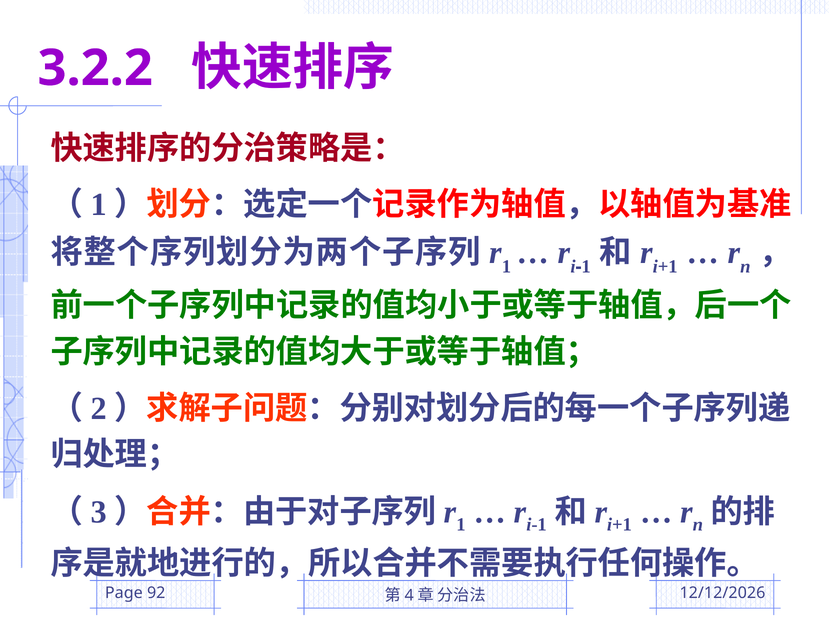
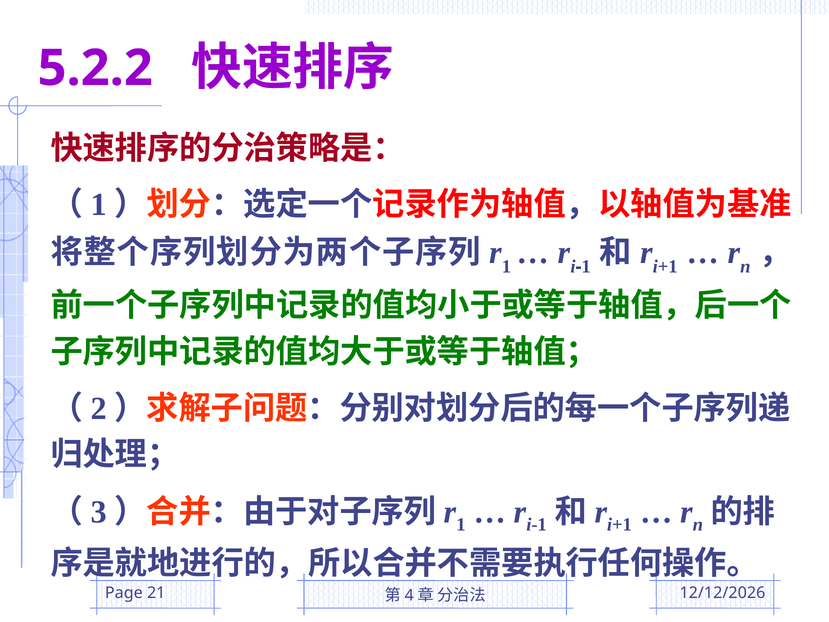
3.2.2: 3.2.2 -> 5.2.2 (95, 68)
92: 92 -> 21 (156, 593)
